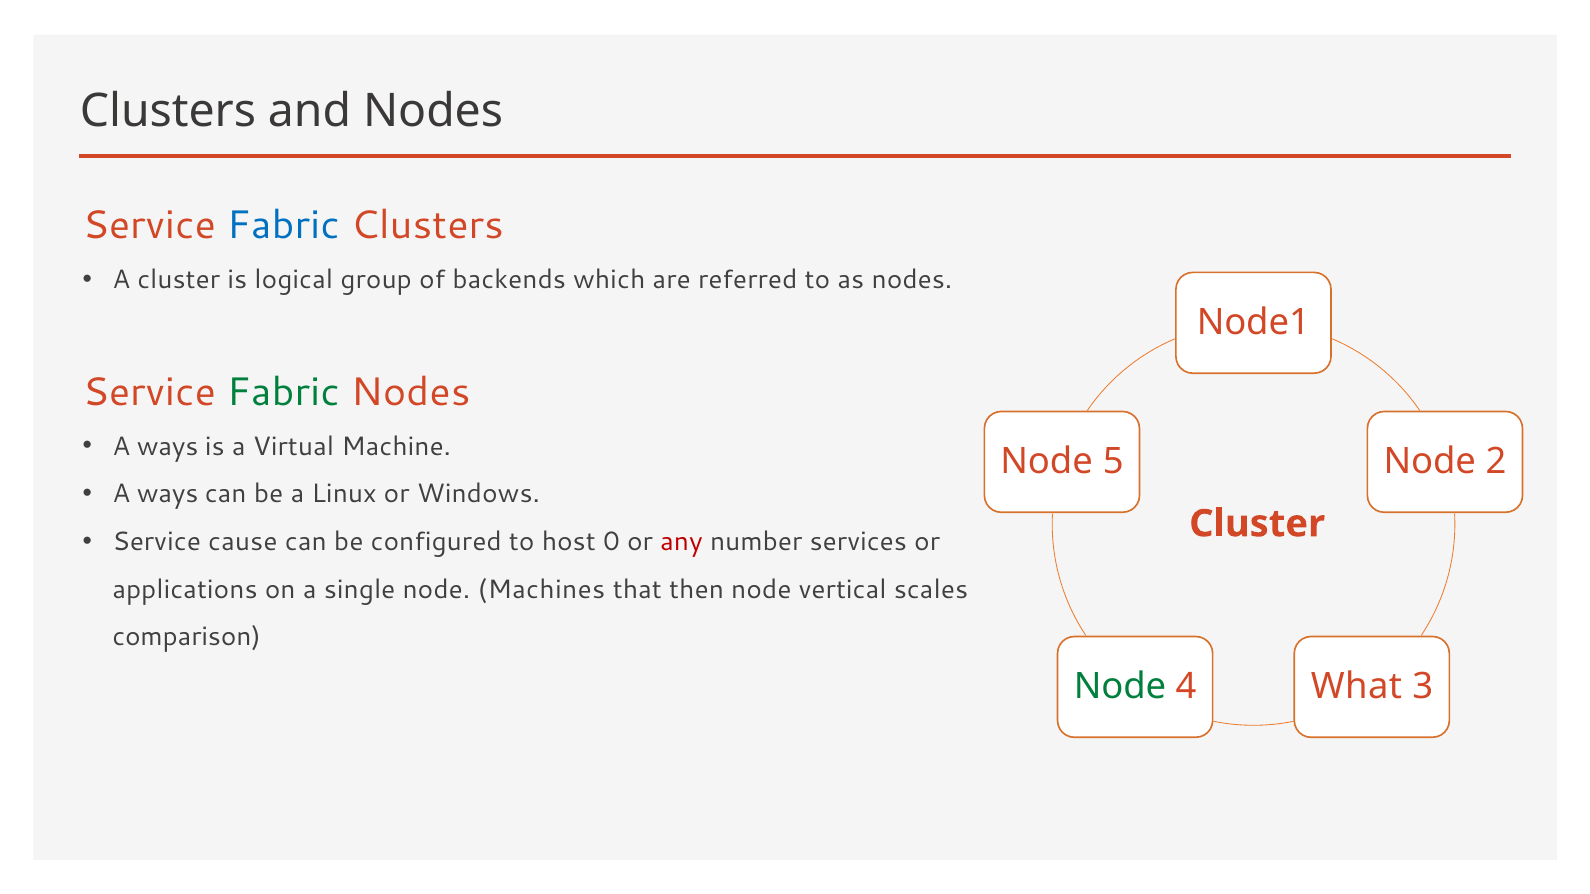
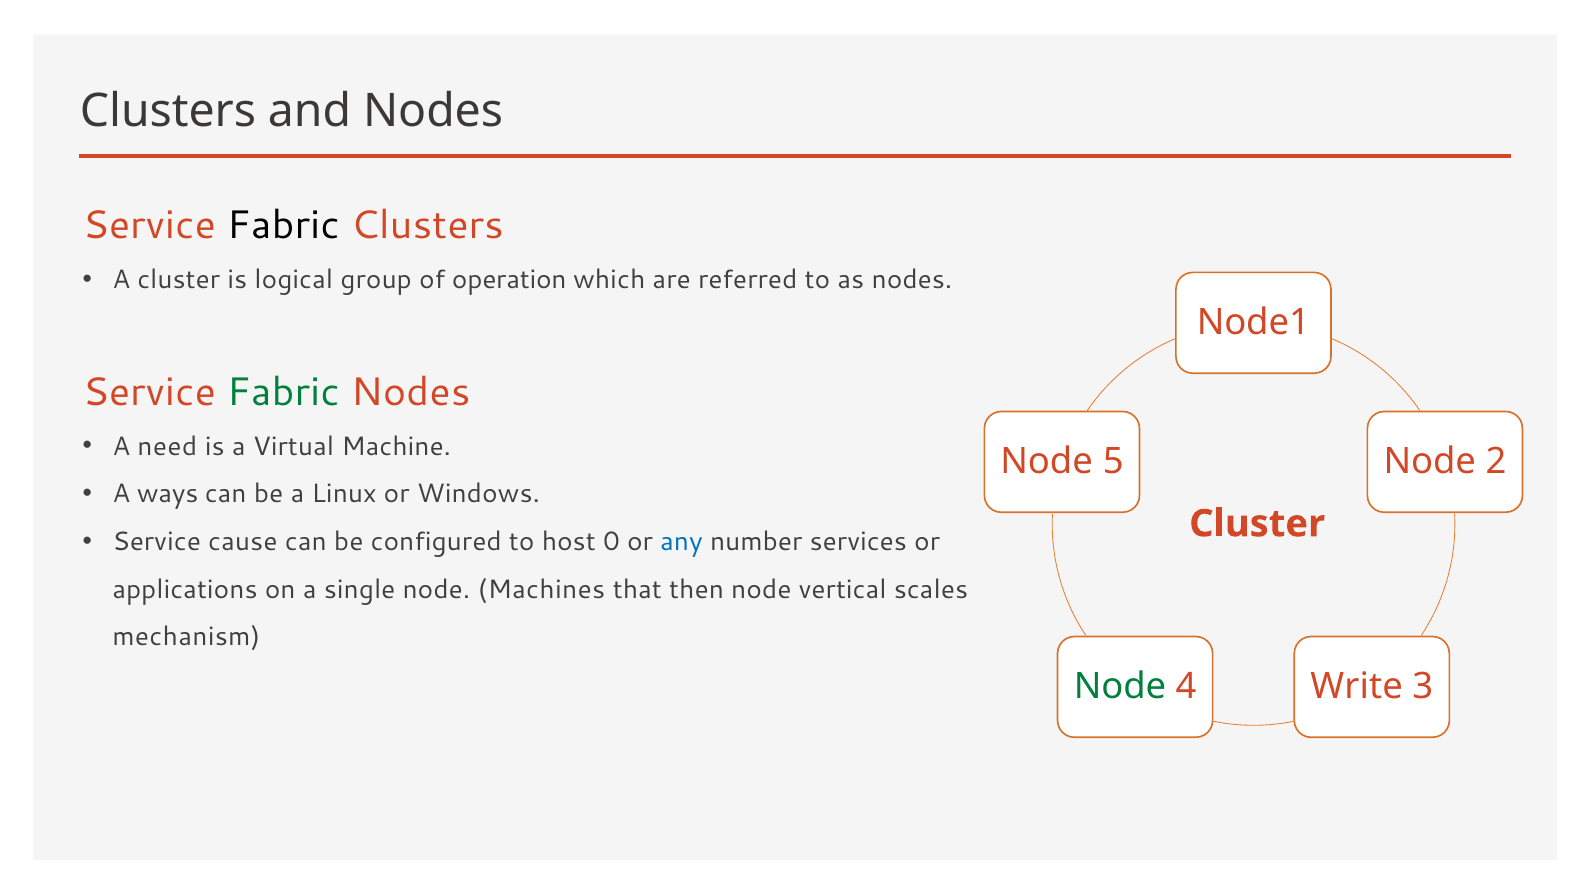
Fabric colour: blue -> black (283, 225)
backends: backends -> operation (509, 280)
ways: ways -> need (167, 447)
any colour: red -> blue (682, 542)
comparison: comparison -> mechanism (186, 637)
What: What -> Write (1357, 687)
